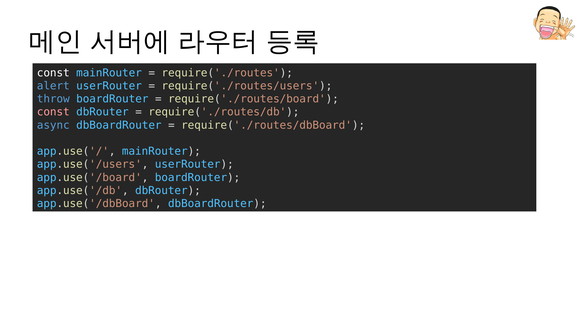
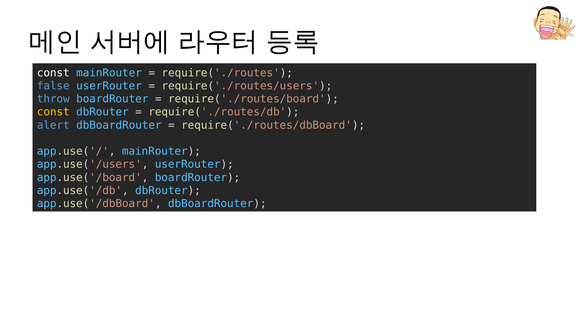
alert: alert -> false (53, 86)
const colour: pink -> yellow (53, 112)
async: async -> alert (53, 125)
